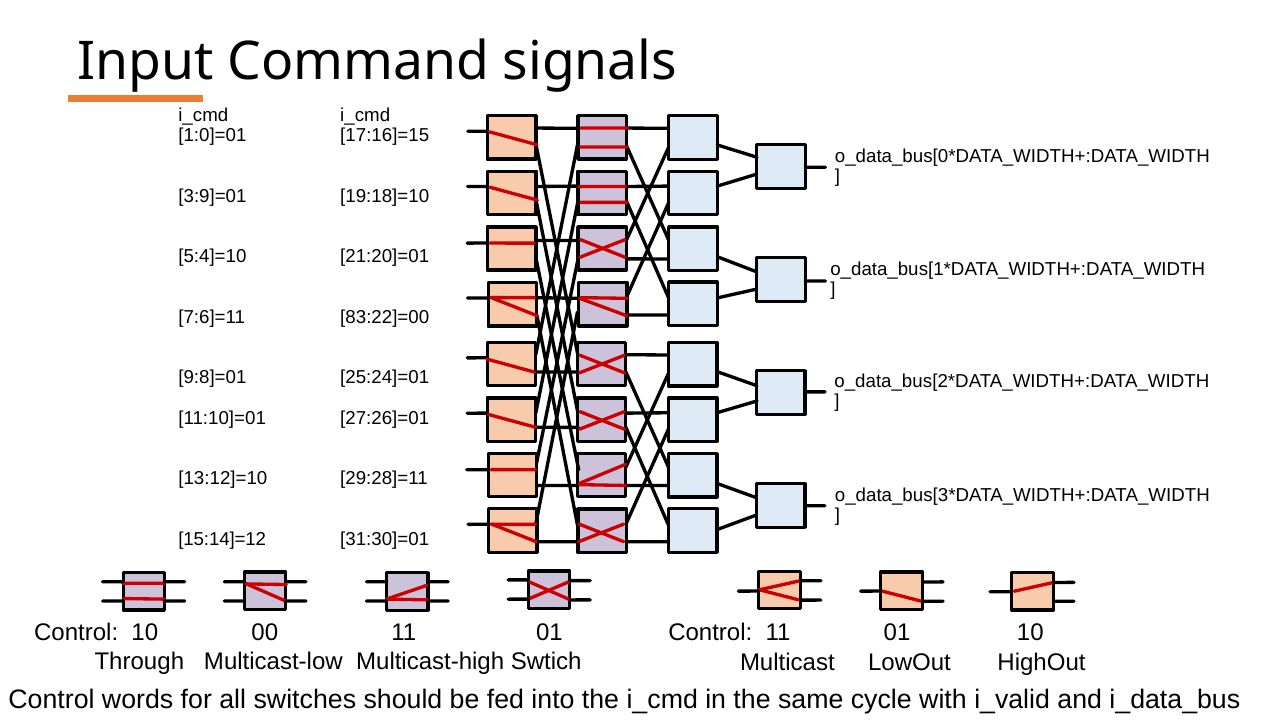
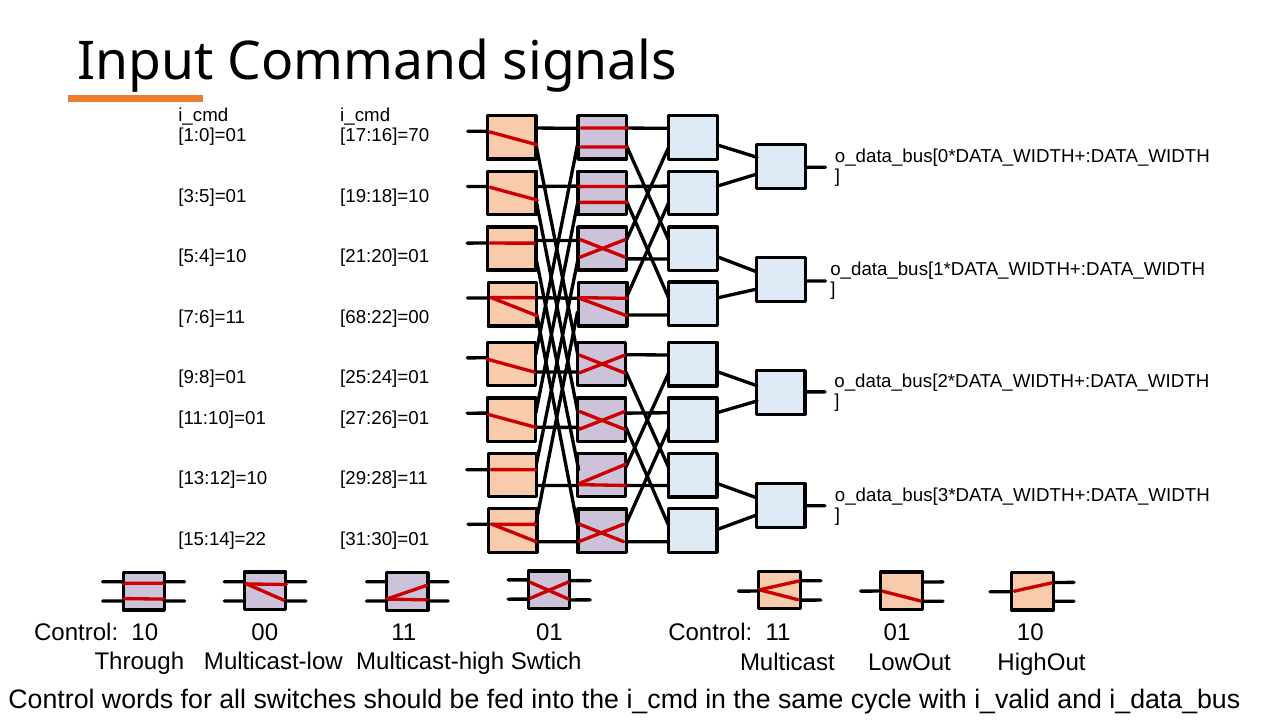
17:16]=15: 17:16]=15 -> 17:16]=70 (385, 136)
3:9]=01: 3:9]=01 -> 3:5]=01 (212, 196)
83:22]=00: 83:22]=00 -> 68:22]=00 (385, 317)
15:14]=12: 15:14]=12 -> 15:14]=22 (222, 539)
